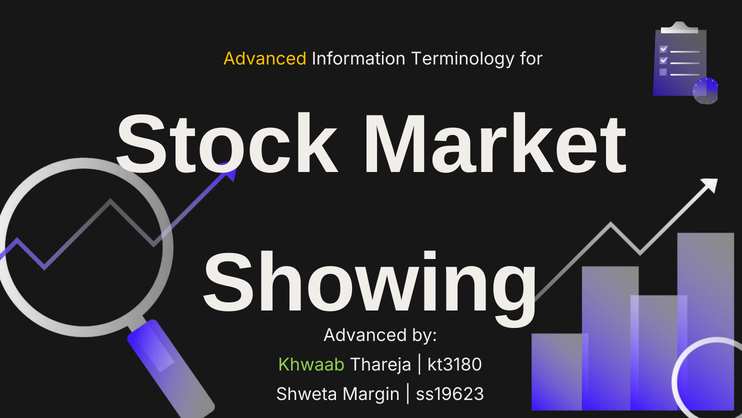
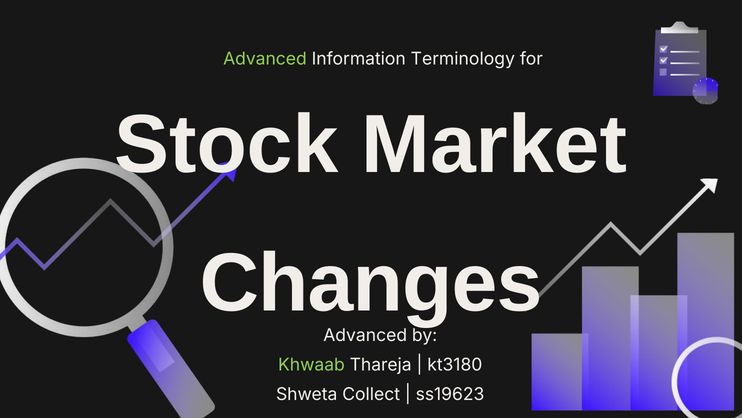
Advanced colour: yellow -> light green (265, 59)
Showing: Showing -> Changes (371, 283)
Margin: Margin -> Collect (371, 394)
